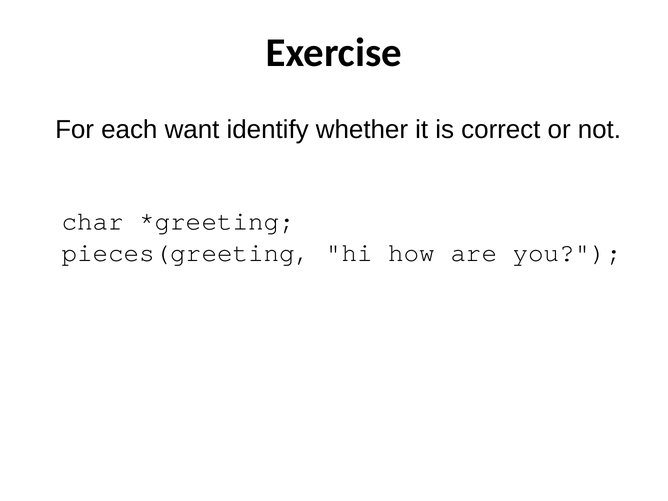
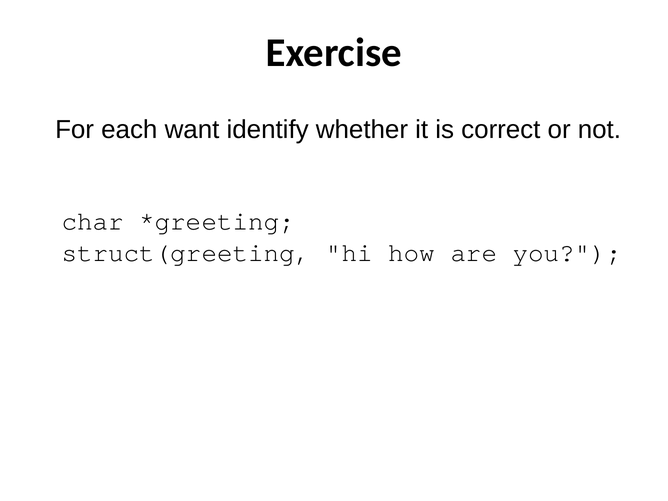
pieces(greeting: pieces(greeting -> struct(greeting (186, 252)
